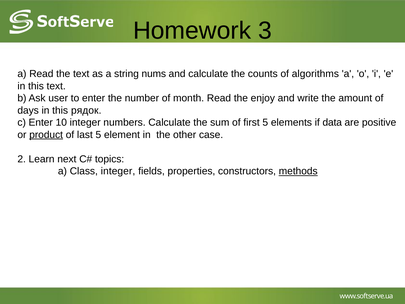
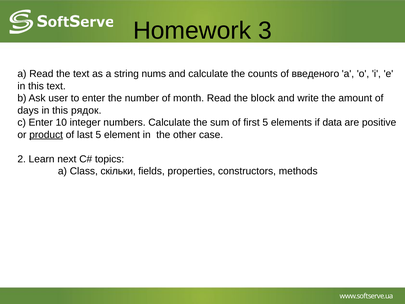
algorithms: algorithms -> введеного (315, 74)
enjoy: enjoy -> block (263, 98)
Class integer: integer -> скільки (118, 171)
methods underline: present -> none (298, 171)
